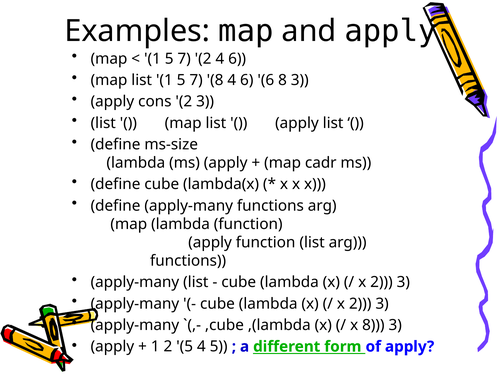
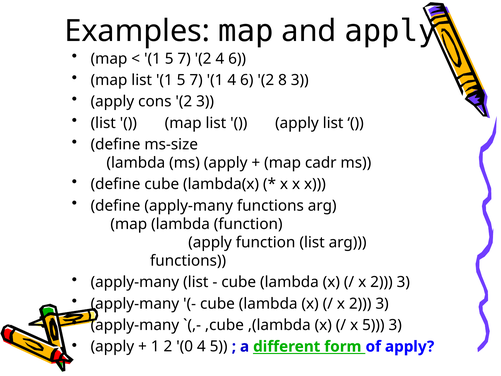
7 8: 8 -> 1 (215, 80)
6 6: 6 -> 2 (266, 80)
x 8: 8 -> 5 (373, 325)
2 5: 5 -> 0 (185, 346)
